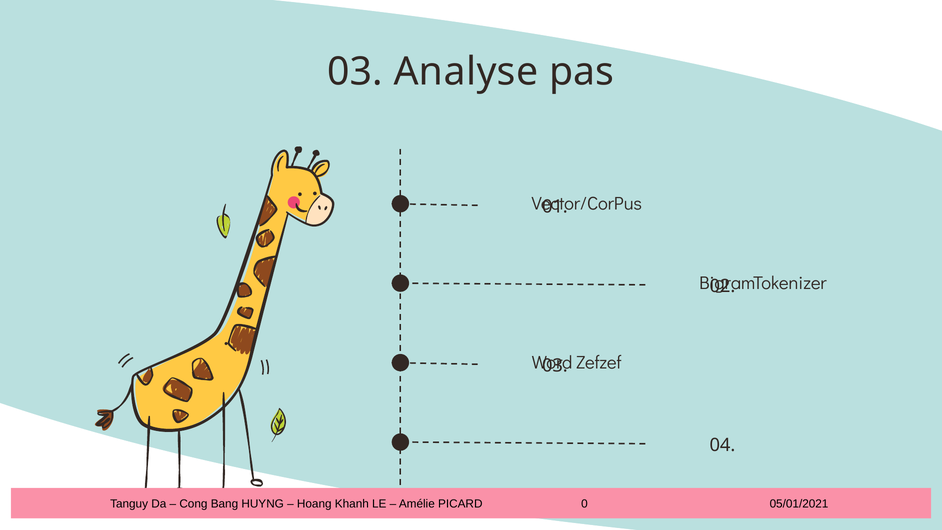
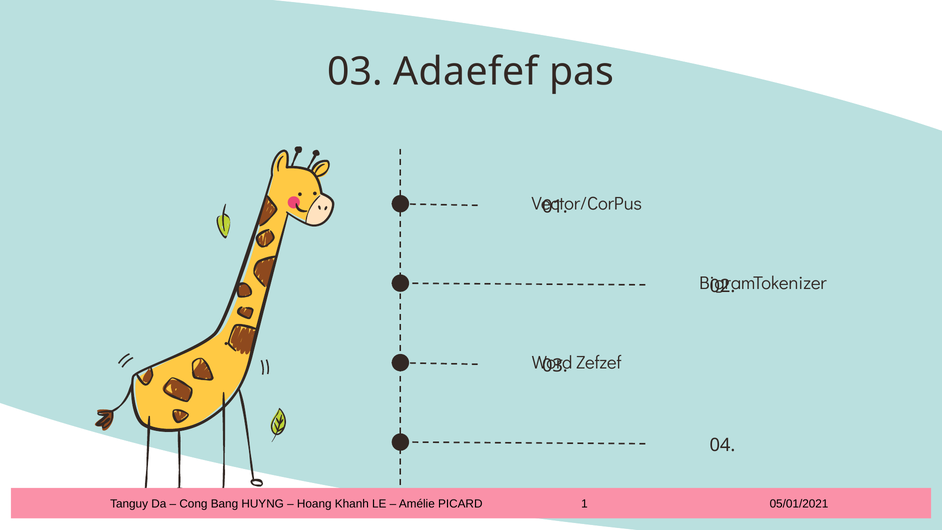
Analyse: Analyse -> Adaefef (466, 72)
0: 0 -> 1 (584, 504)
